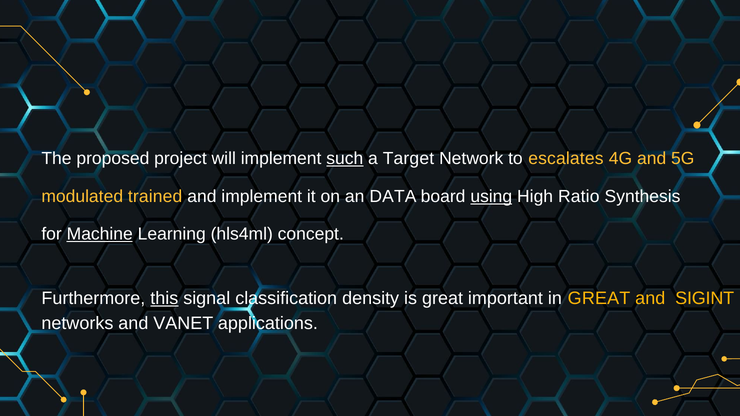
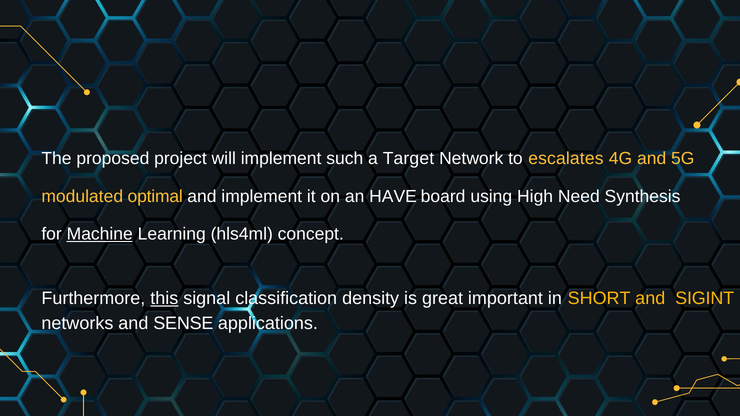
such underline: present -> none (345, 159)
trained: trained -> optimal (155, 196)
DATA: DATA -> HAVE (393, 196)
using underline: present -> none (491, 196)
Ratio: Ratio -> Need (579, 196)
in GREAT: GREAT -> SHORT (599, 299)
VANET: VANET -> SENSE (183, 323)
